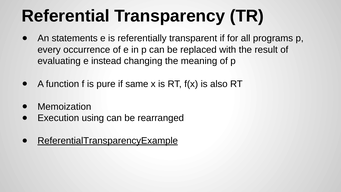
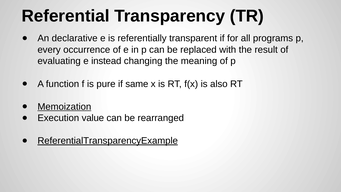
statements: statements -> declarative (75, 38)
Memoization underline: none -> present (64, 107)
using: using -> value (93, 118)
